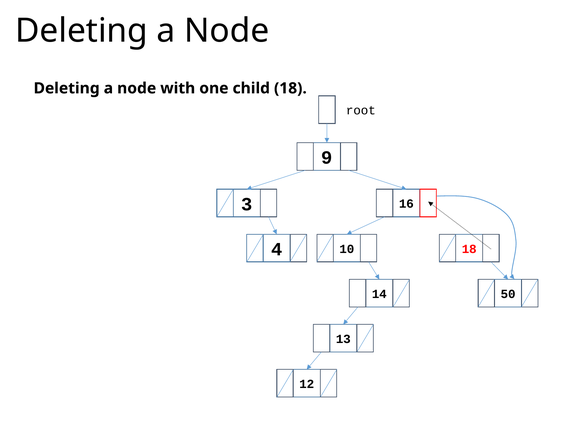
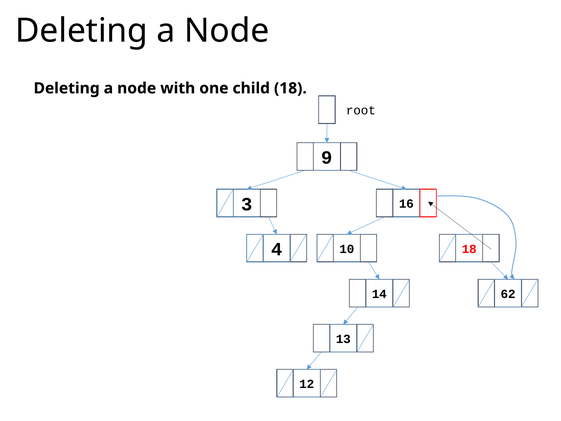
50: 50 -> 62 (508, 294)
